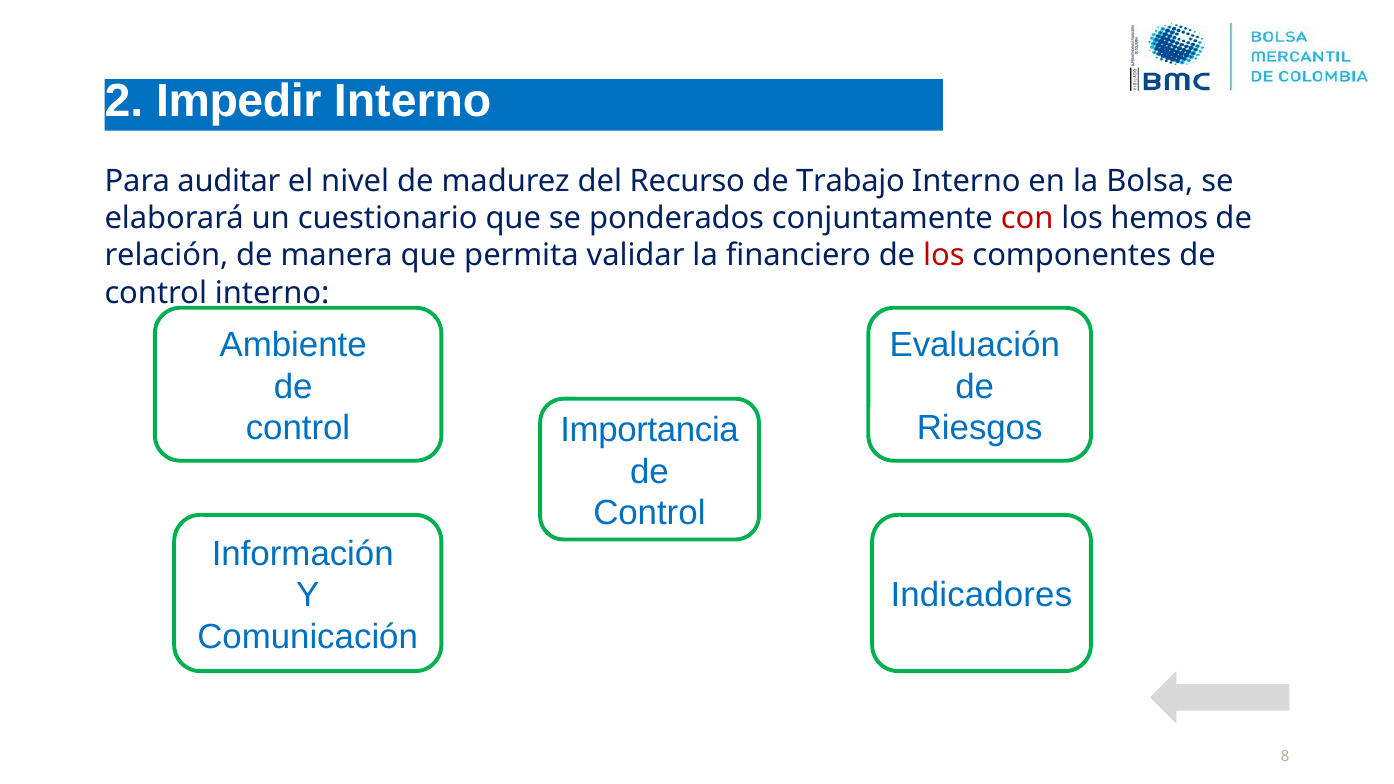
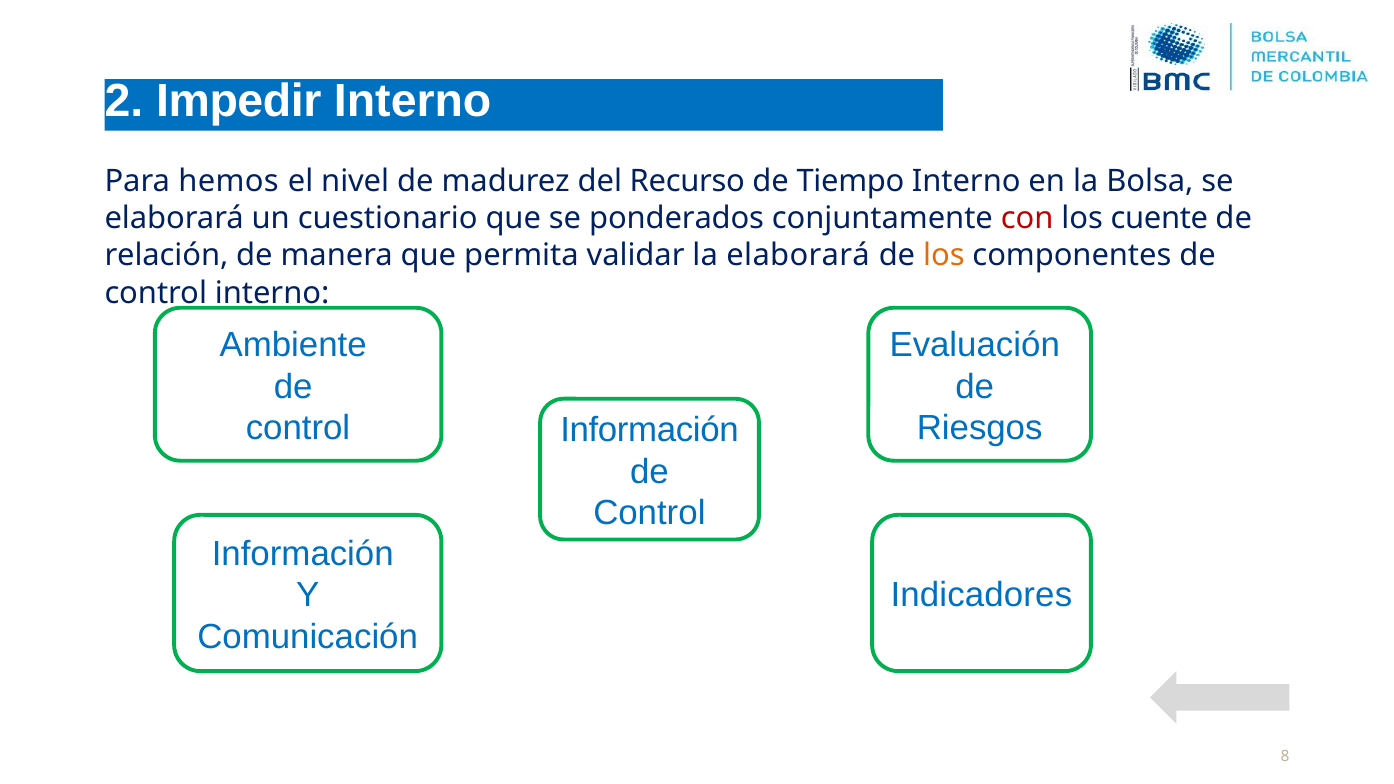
auditar: auditar -> hemos (229, 181)
Trabajo: Trabajo -> Tiempo (850, 181)
hemos: hemos -> cuente (1159, 219)
la financiero: financiero -> elaborará (798, 256)
los colour: red -> orange (944, 256)
Importancia: Importancia -> Información (650, 430)
